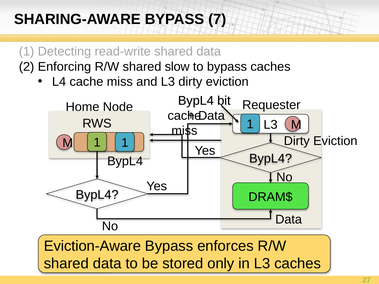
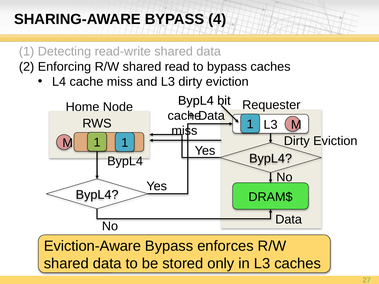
7: 7 -> 4 (217, 19)
slow: slow -> read (177, 67)
